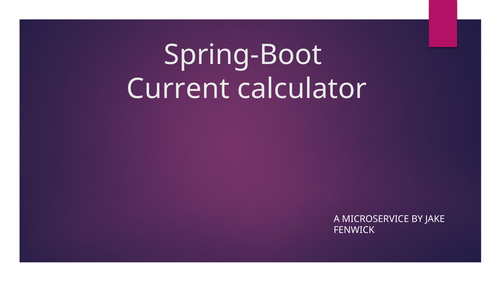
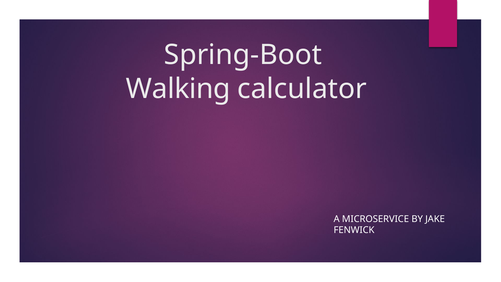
Current: Current -> Walking (178, 89)
